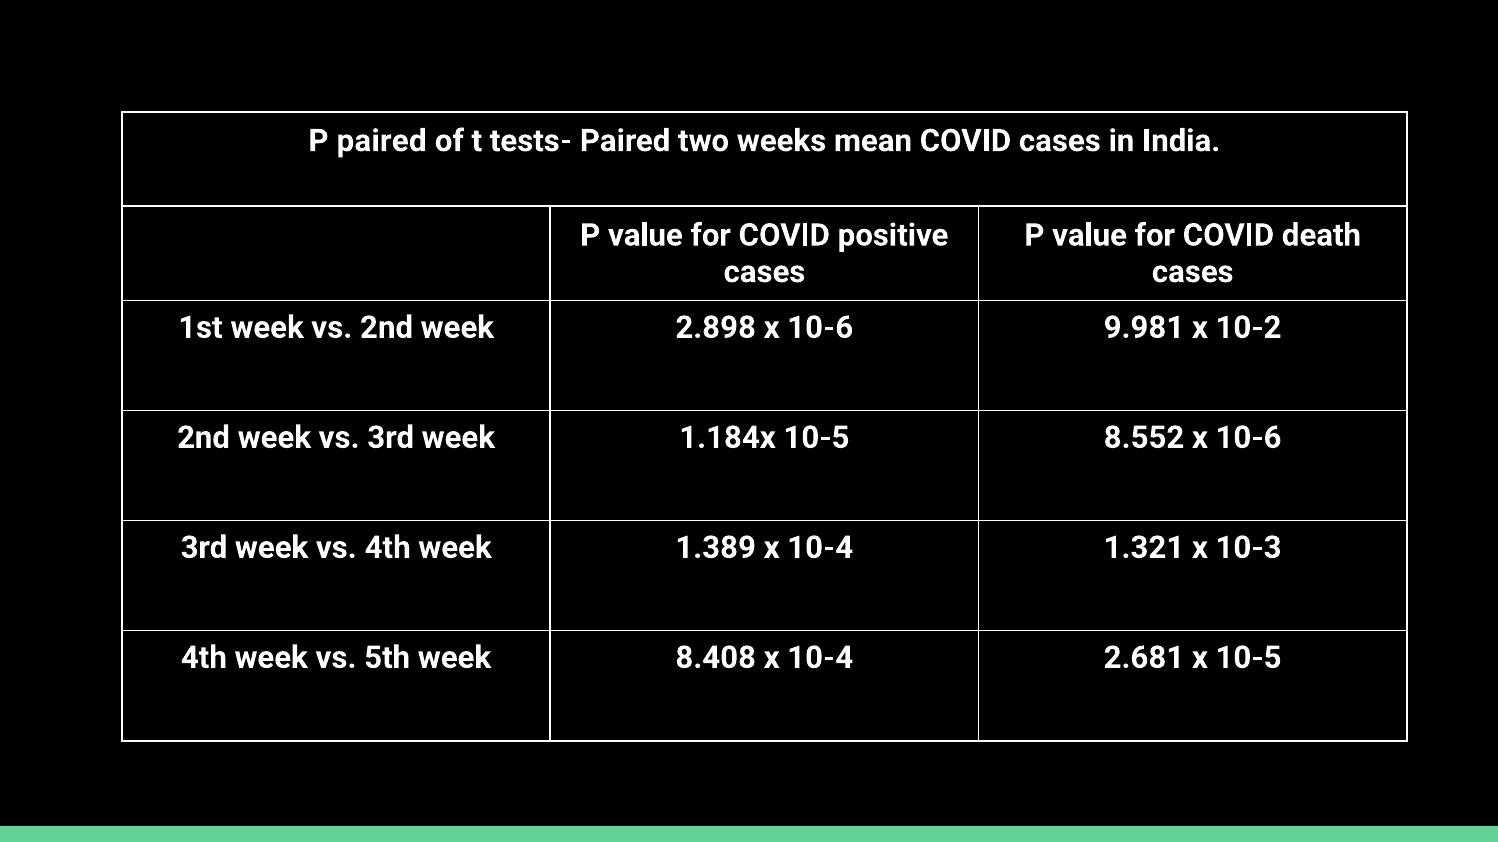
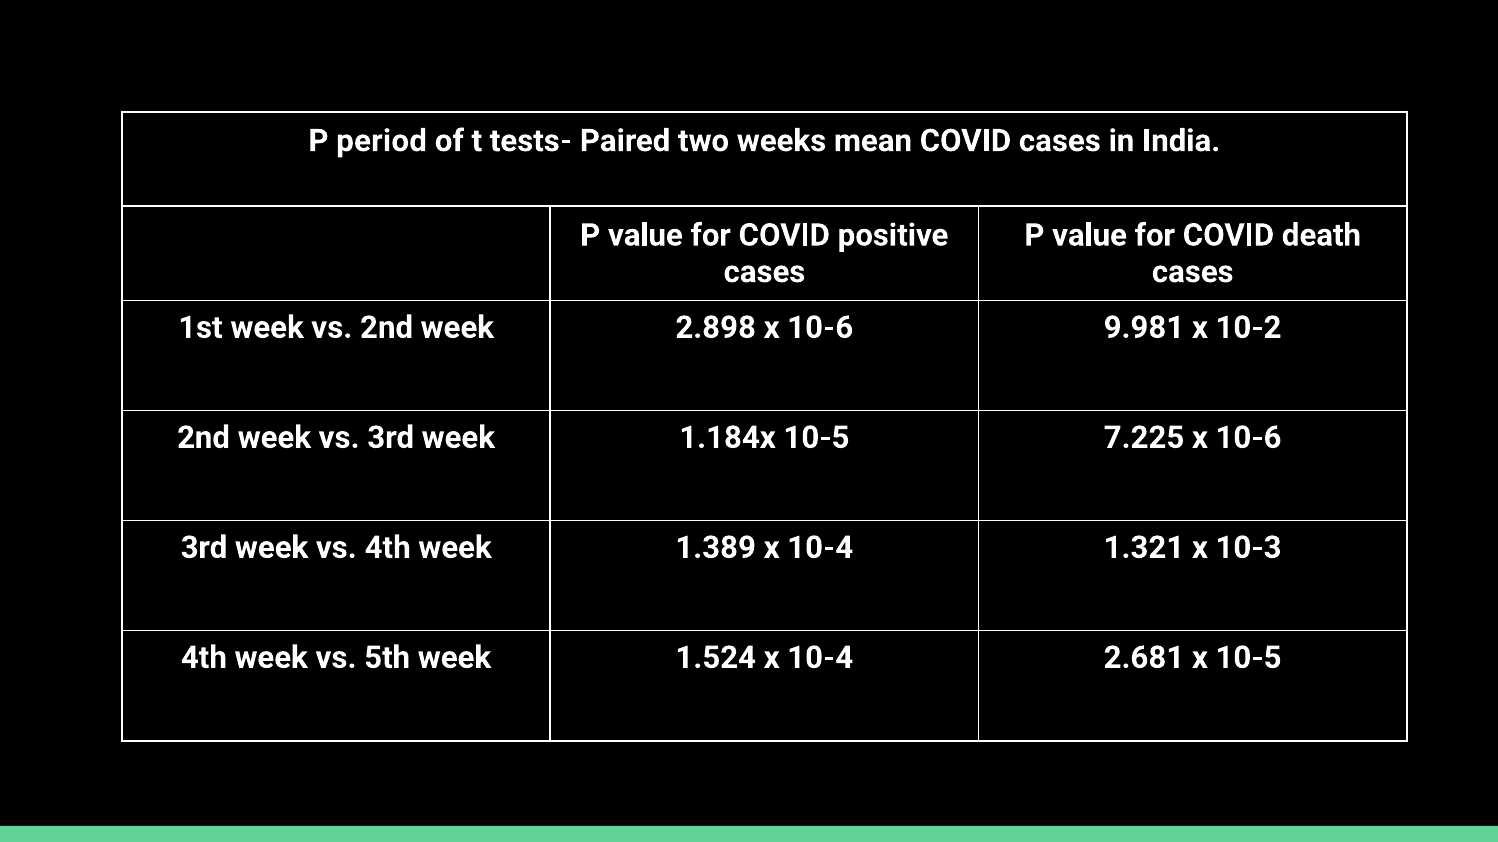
P paired: paired -> period (382, 141)
8.552: 8.552 -> 7.225 (1144, 438)
8.408: 8.408 -> 1.524 (716, 658)
